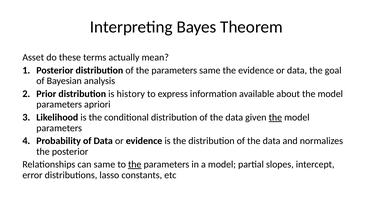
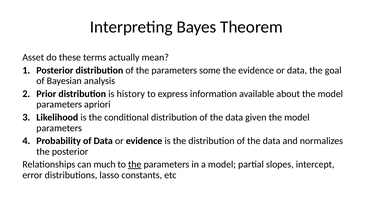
parameters same: same -> some (210, 70)
the underline: present -> none (275, 117)
can same: same -> much (105, 164)
